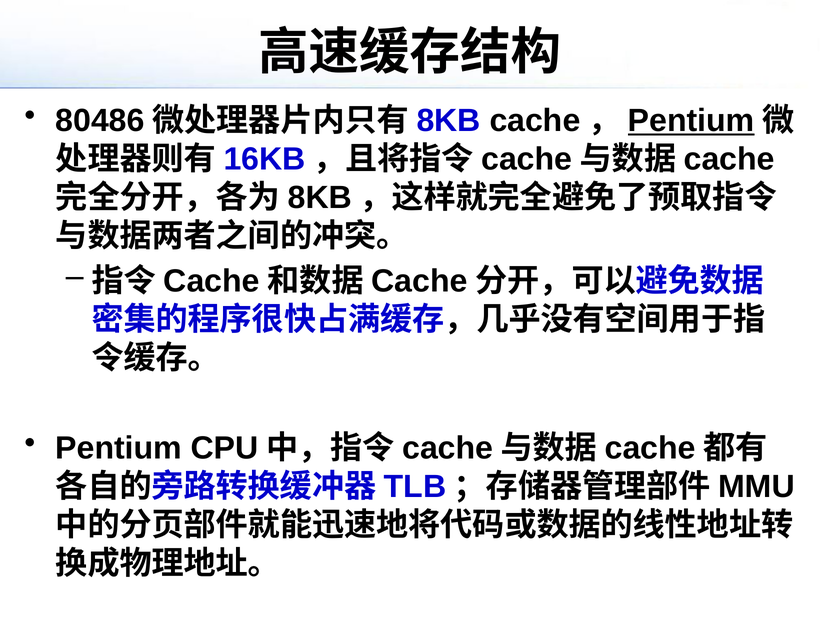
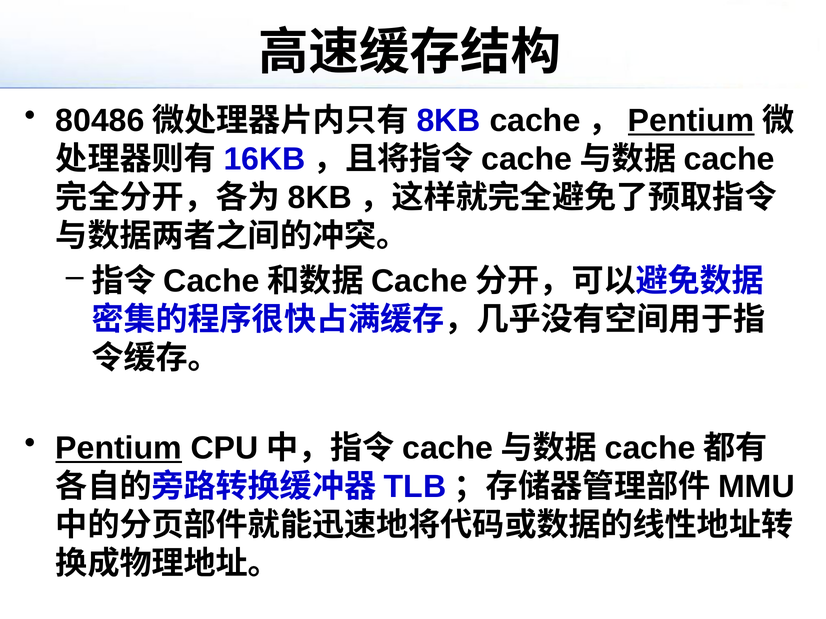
Pentium underline: none -> present (119, 449)
